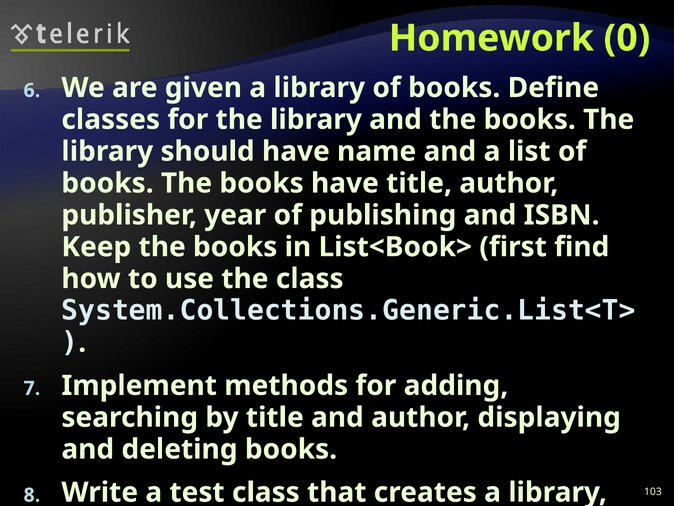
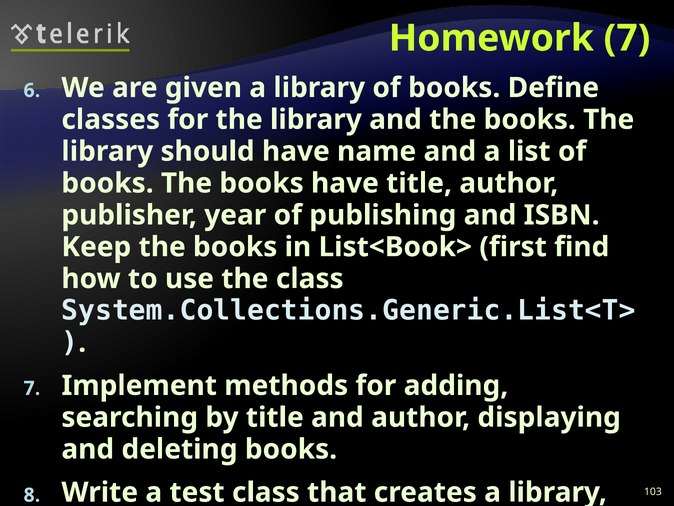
Homework 0: 0 -> 7 (627, 38)
